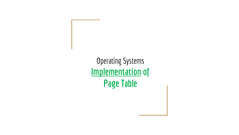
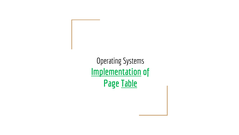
Table underline: none -> present (129, 83)
